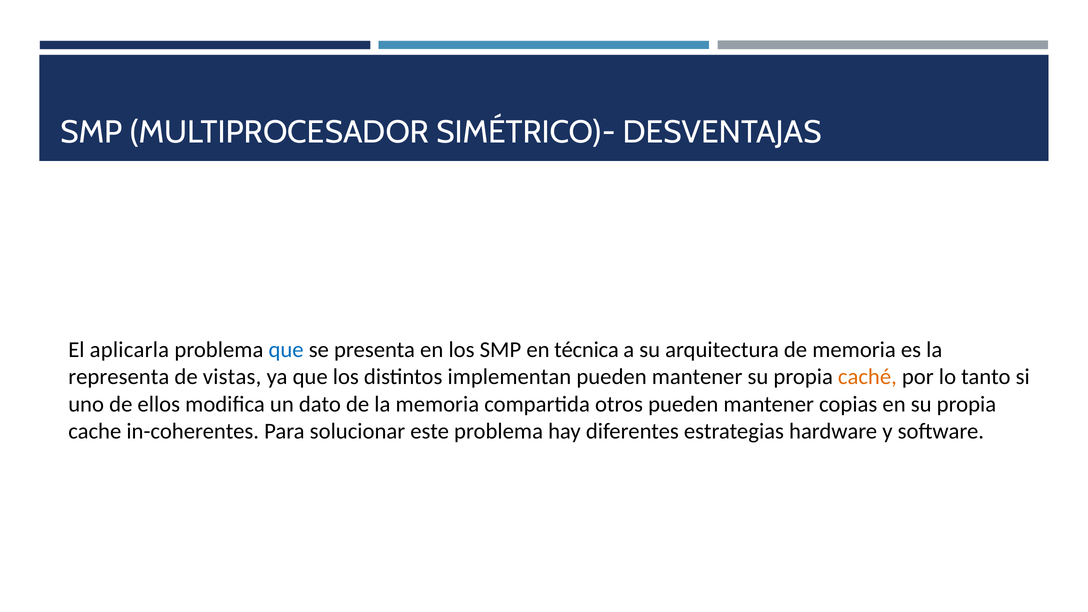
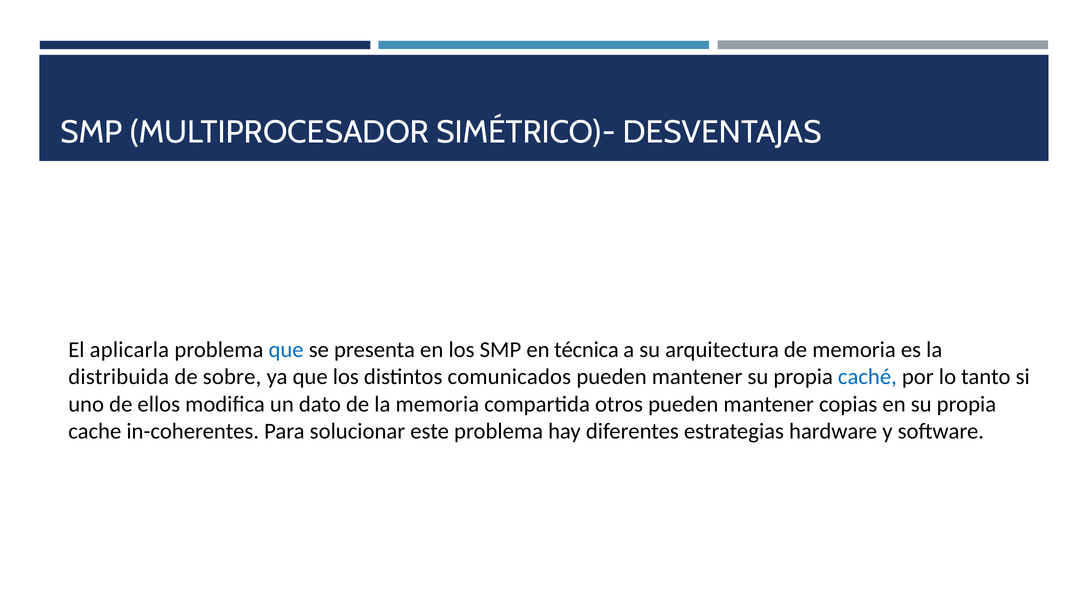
representa: representa -> distribuida (119, 377)
vistas: vistas -> sobre (232, 377)
implementan: implementan -> comunicados (509, 377)
caché colour: orange -> blue (867, 377)
